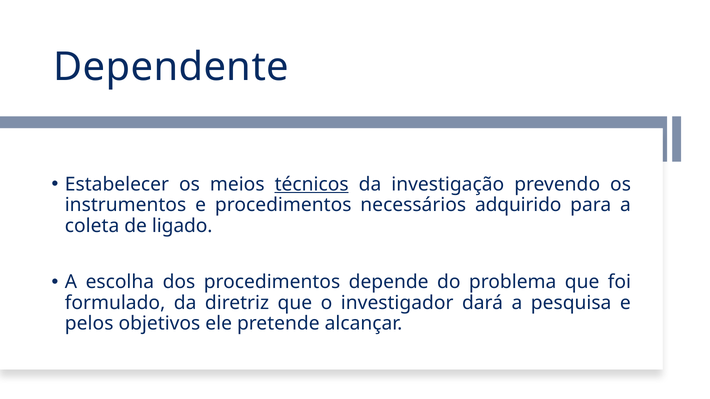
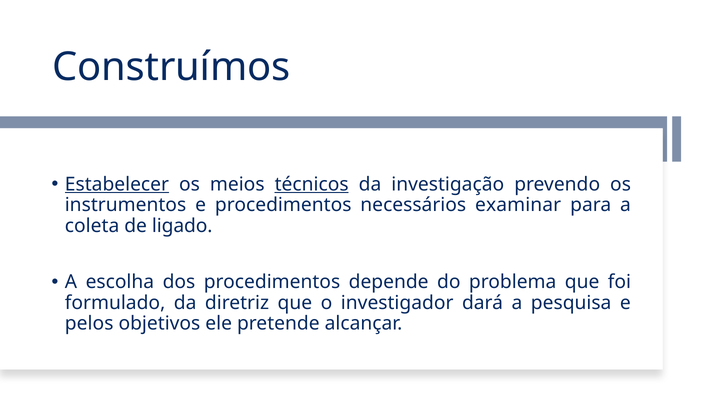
Dependente: Dependente -> Construímos (171, 67)
Estabelecer underline: none -> present (117, 184)
adquirido: adquirido -> examinar (518, 205)
